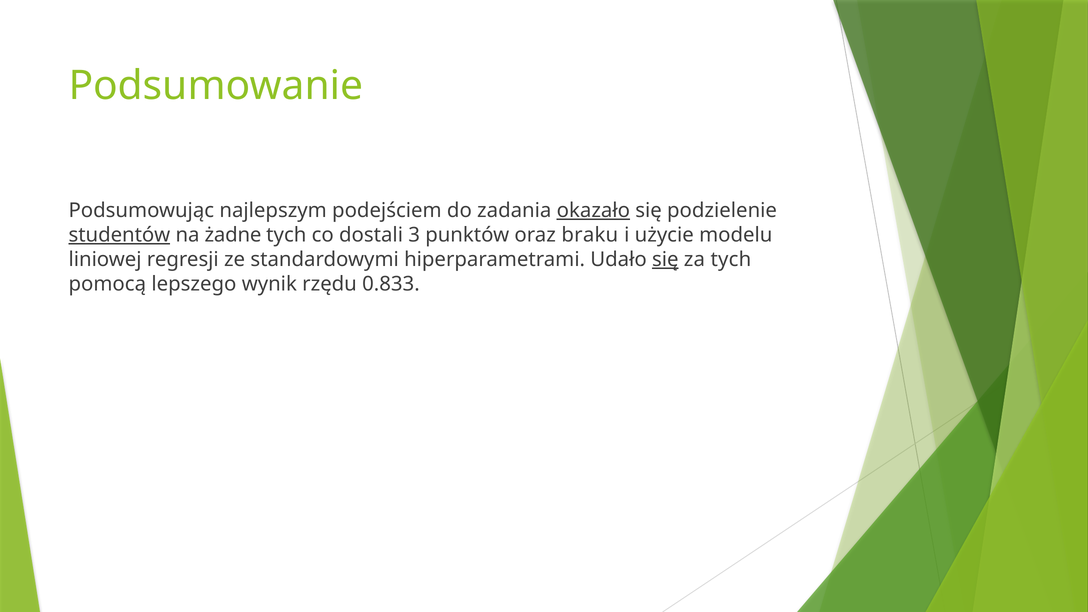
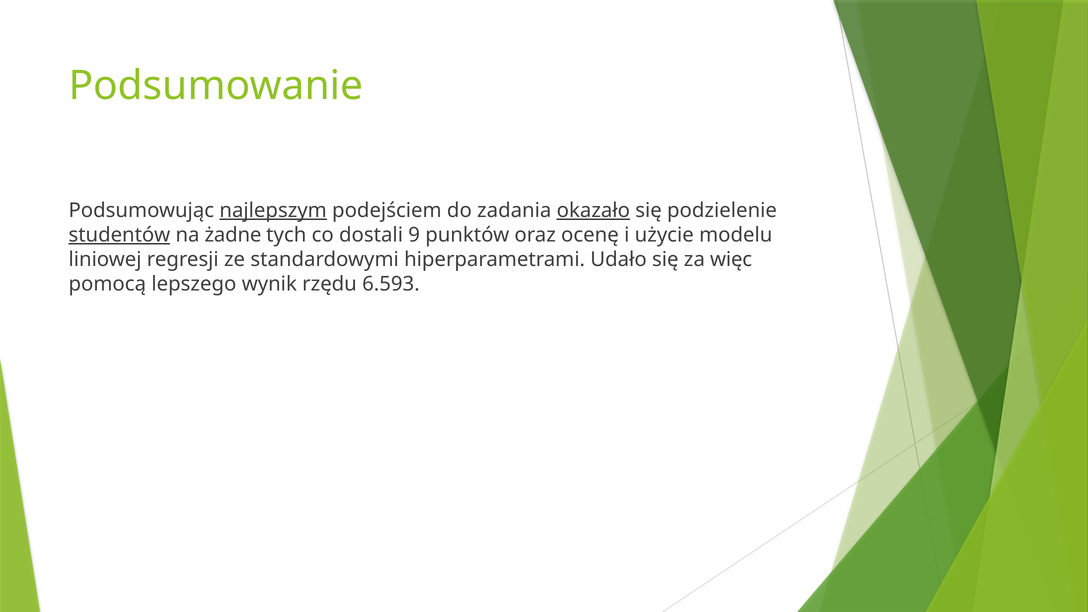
najlepszym underline: none -> present (273, 211)
3: 3 -> 9 (414, 235)
braku: braku -> ocenę (590, 235)
się underline: present -> none (665, 260)
za tych: tych -> więc (731, 260)
0.833: 0.833 -> 6.593 (391, 284)
